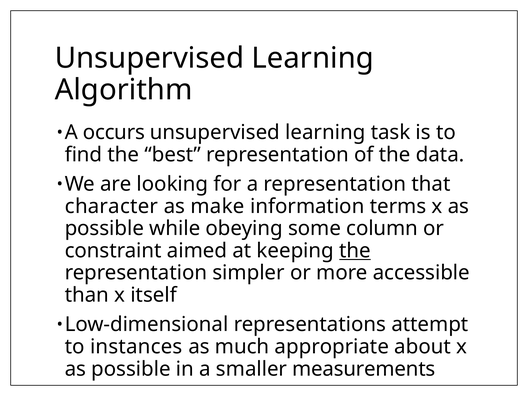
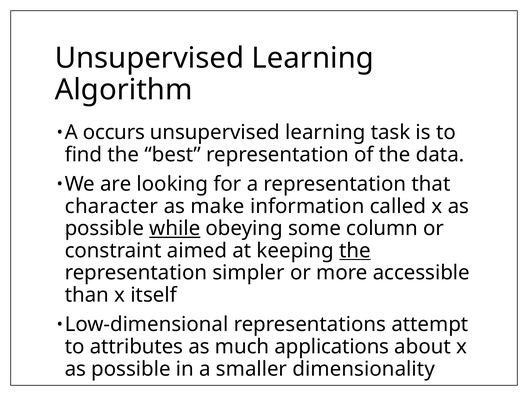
terms: terms -> called (398, 206)
while underline: none -> present (175, 228)
instances: instances -> attributes (136, 347)
appropriate: appropriate -> applications (332, 347)
measurements: measurements -> dimensionality (364, 369)
